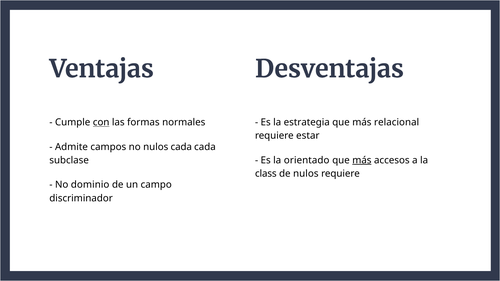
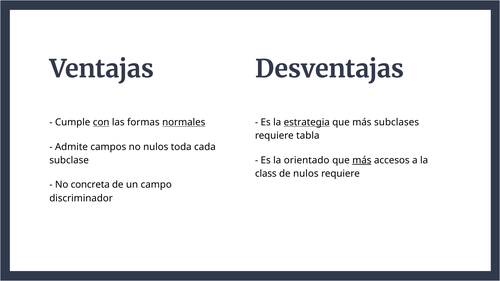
normales underline: none -> present (184, 122)
estrategia underline: none -> present (307, 122)
relacional: relacional -> subclases (397, 122)
estar: estar -> tabla (308, 136)
nulos cada: cada -> toda (181, 147)
dominio: dominio -> concreta (90, 185)
